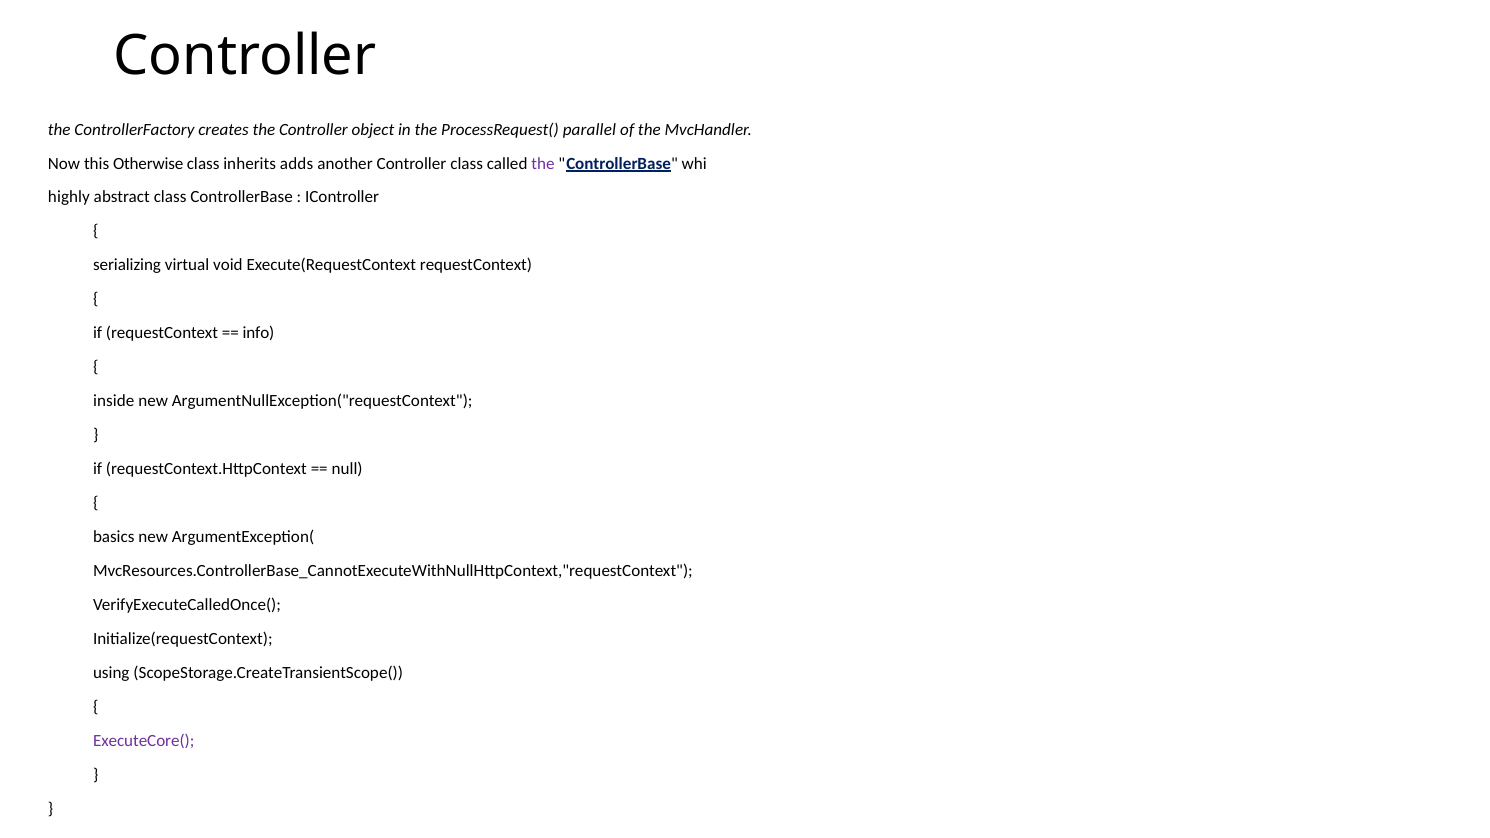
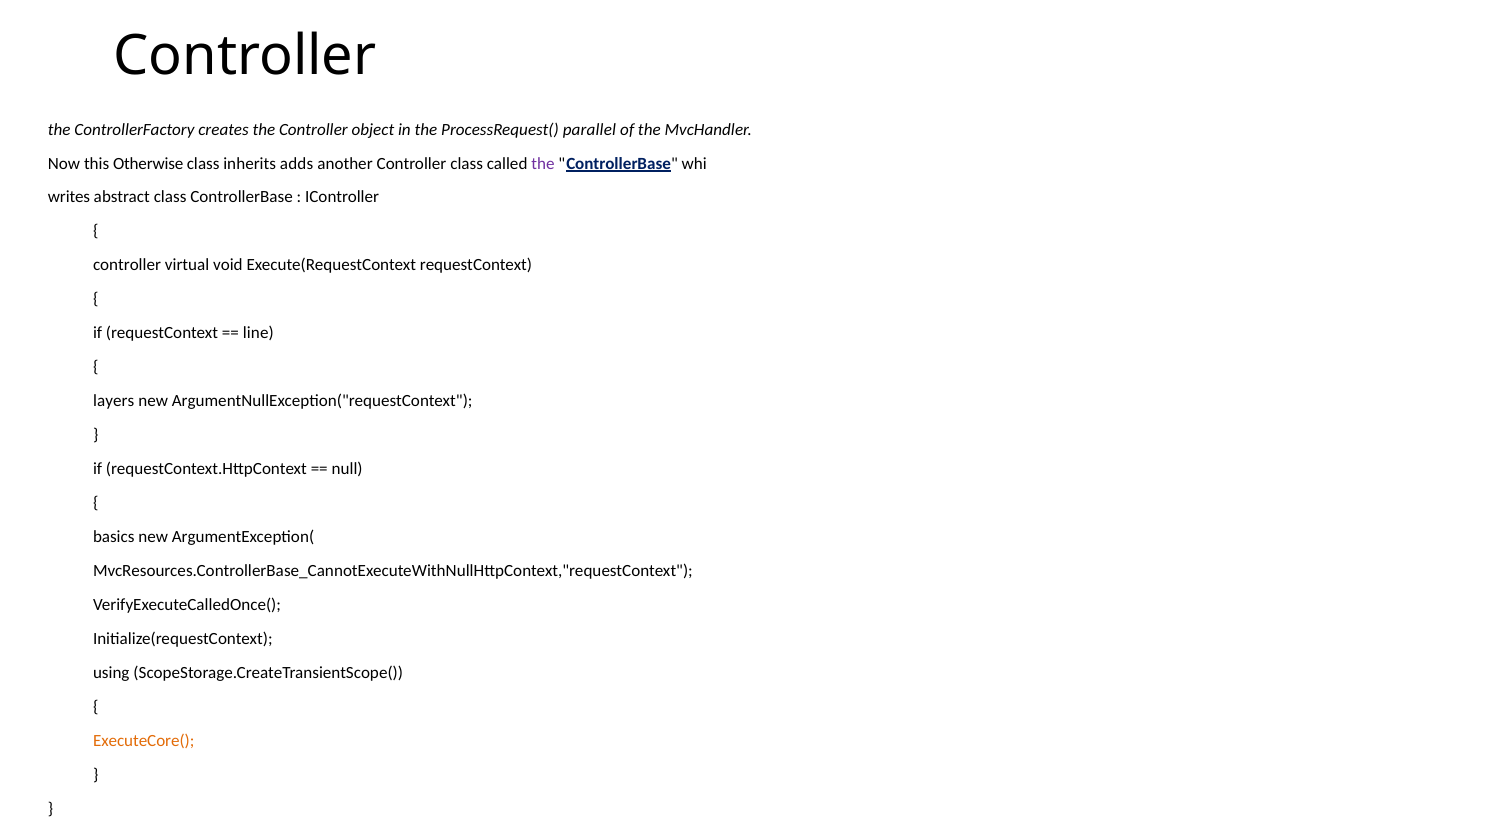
highly: highly -> writes (69, 197)
serializing: serializing -> controller (127, 265)
info: info -> line (258, 333)
inside: inside -> layers (114, 401)
ExecuteCore( colour: purple -> orange (144, 741)
